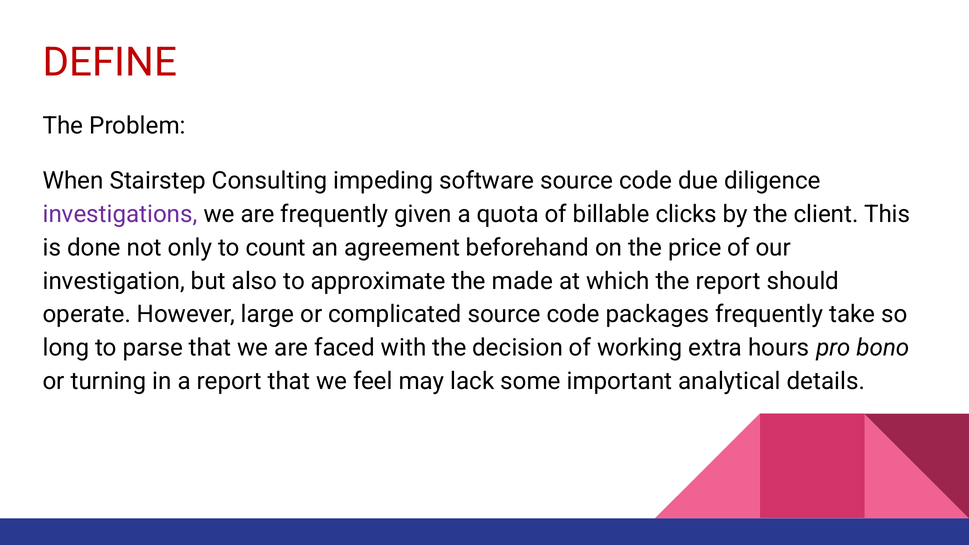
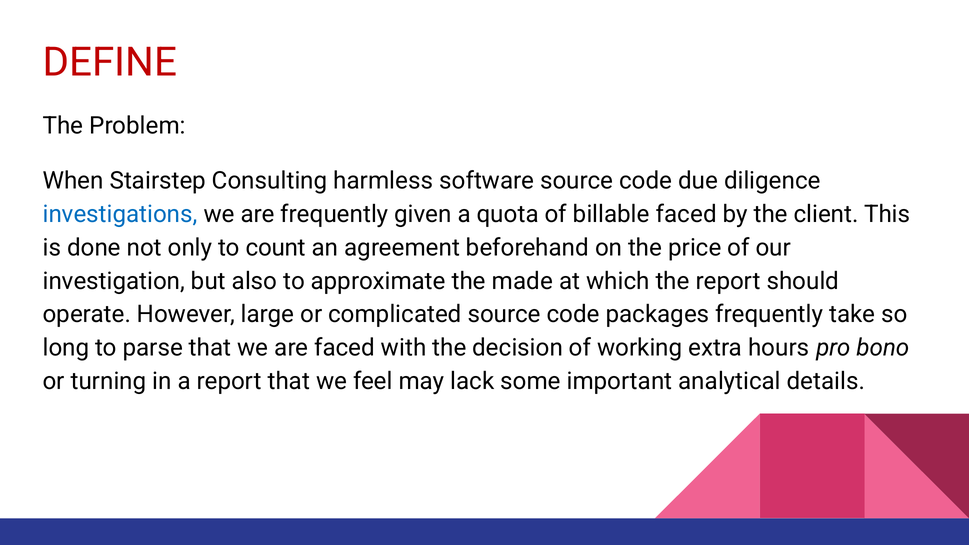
impeding: impeding -> harmless (383, 181)
investigations colour: purple -> blue (120, 214)
billable clicks: clicks -> faced (686, 214)
